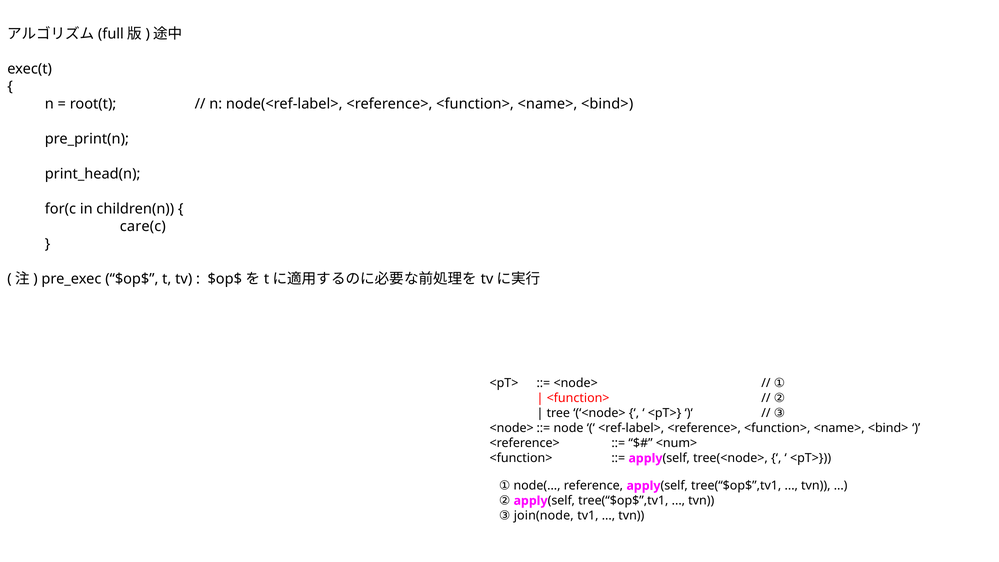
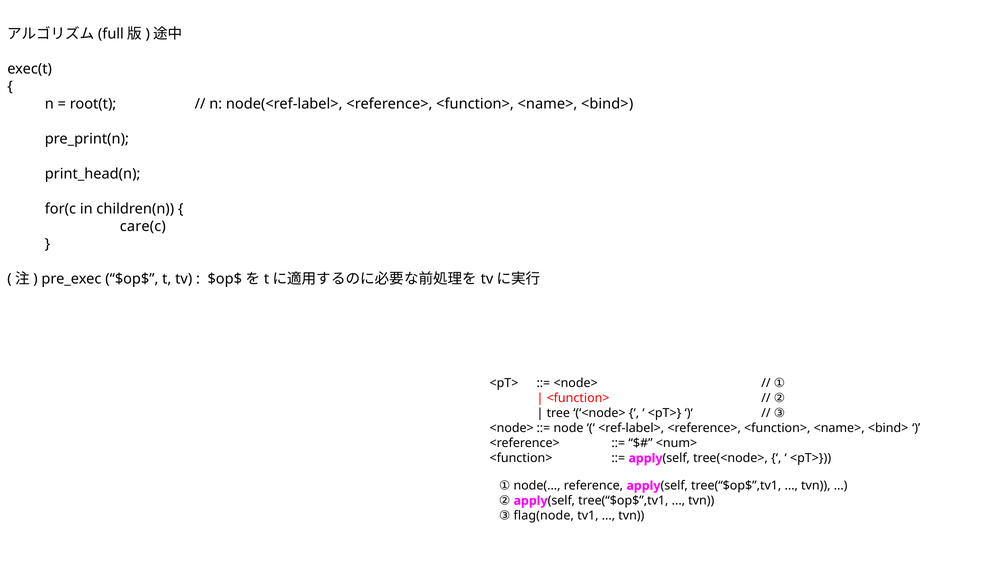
join(node: join(node -> flag(node (544, 516)
